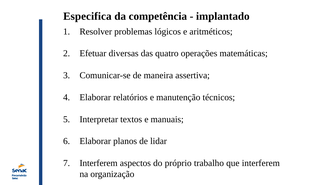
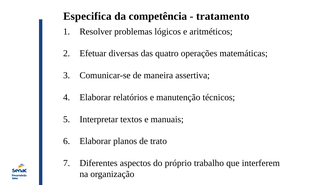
implantado: implantado -> tratamento (223, 16)
lidar: lidar -> trato (159, 141)
Interferem: Interferem -> Diferentes (99, 163)
